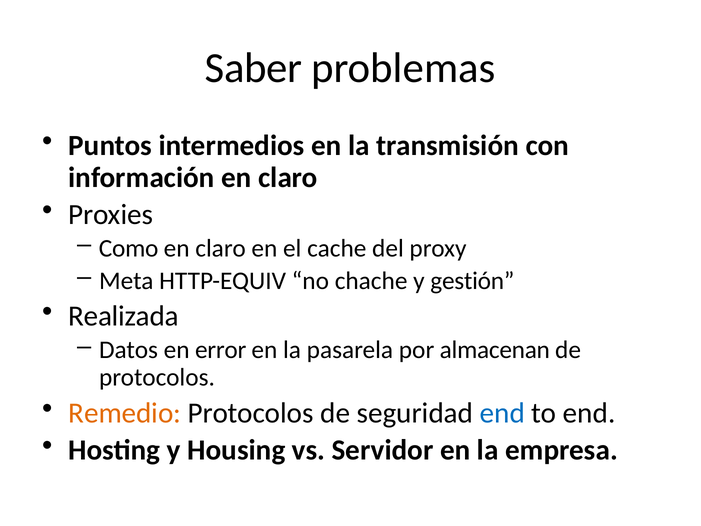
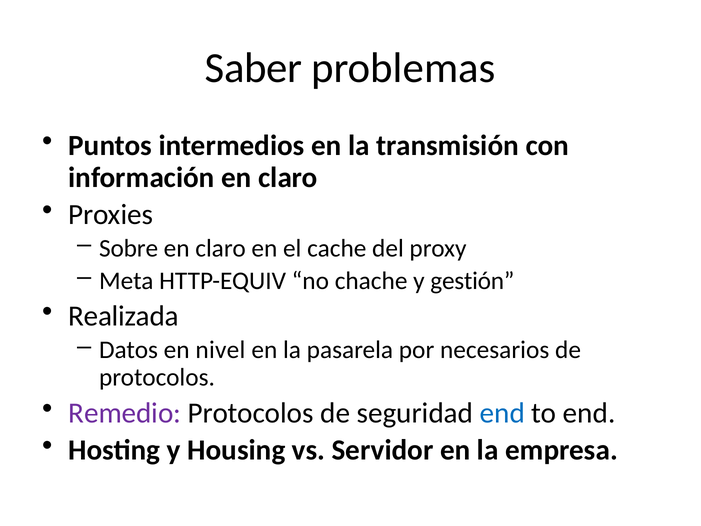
Como: Como -> Sobre (129, 248)
error: error -> nivel (220, 350)
almacenan: almacenan -> necesarios (495, 350)
Remedio colour: orange -> purple (125, 413)
